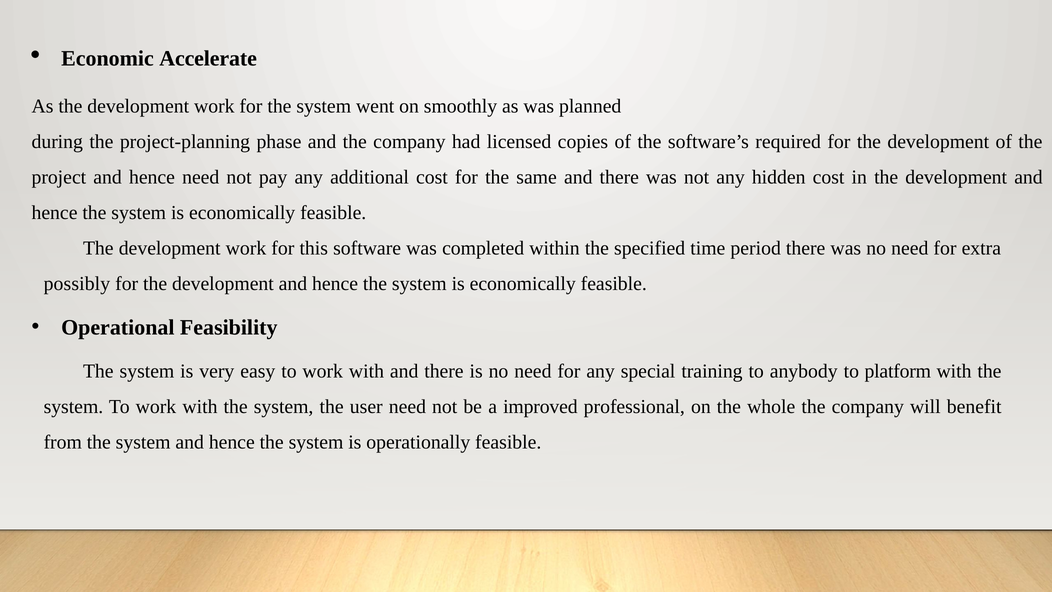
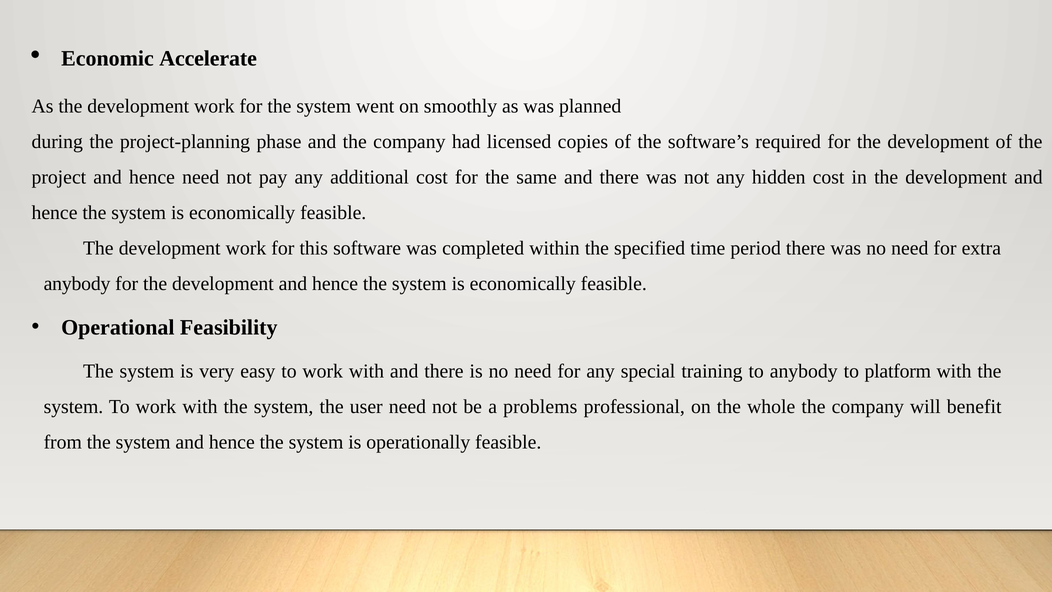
possibly: possibly -> anybody (77, 284)
improved: improved -> problems (540, 407)
